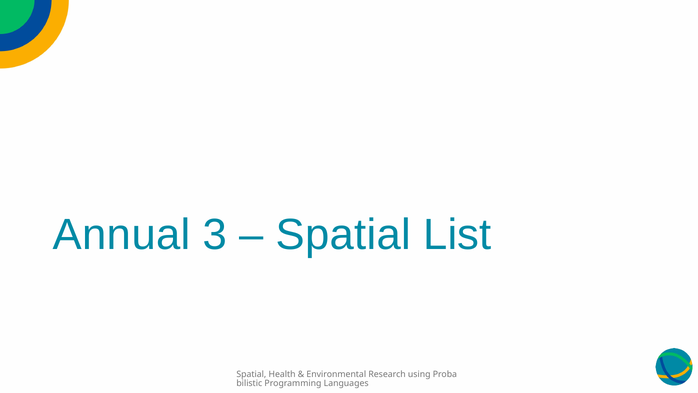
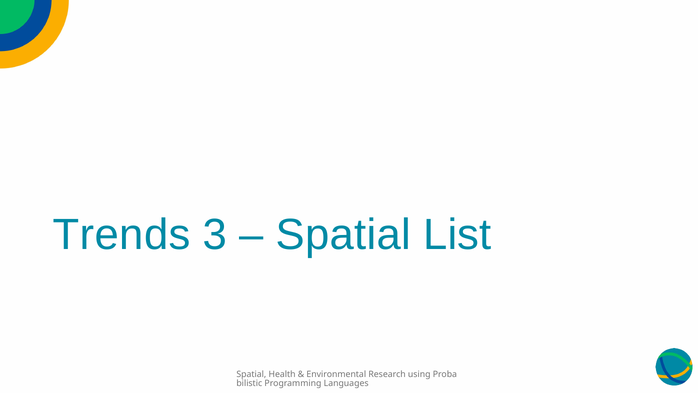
Annual: Annual -> Trends (122, 235)
